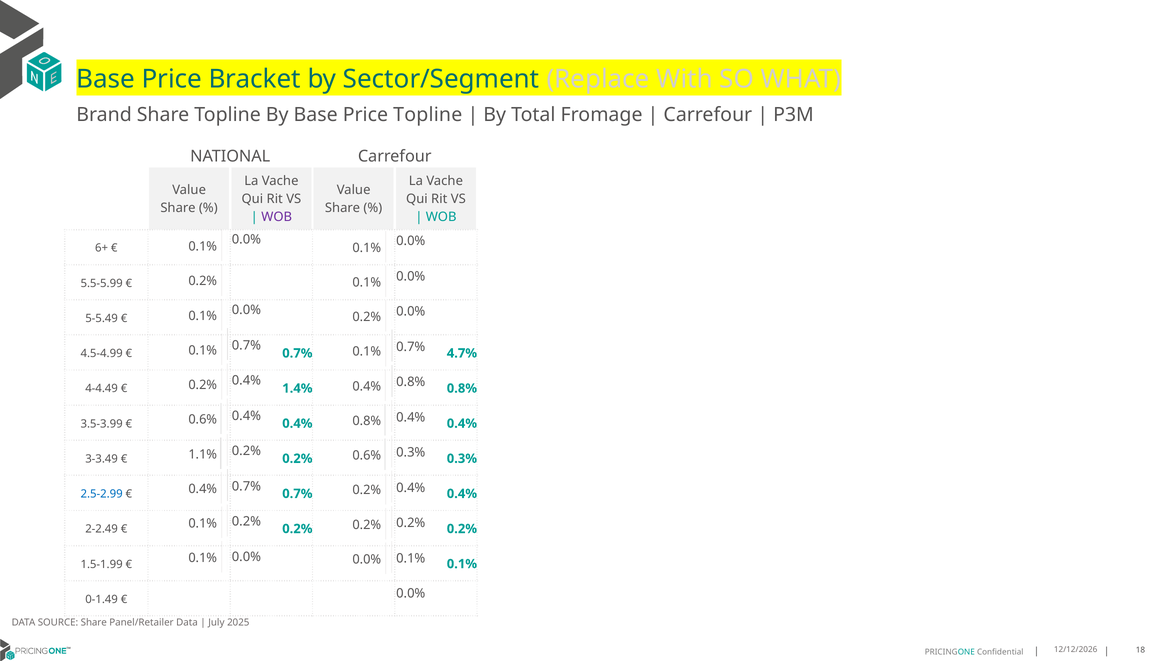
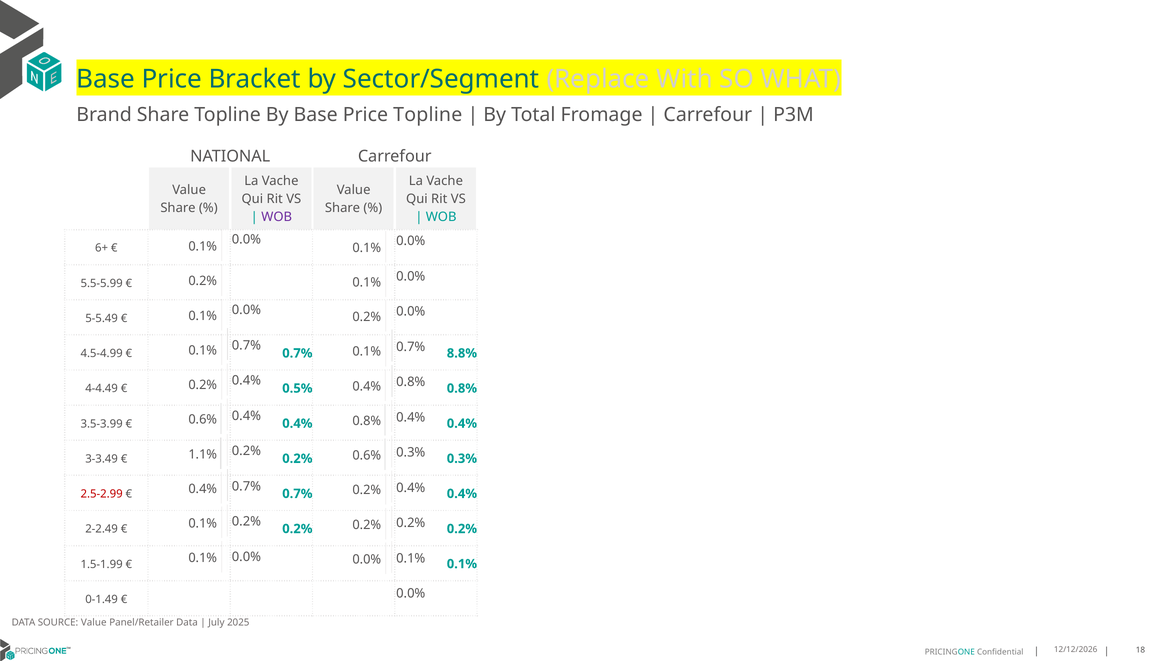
4.7%: 4.7% -> 8.8% (462, 353)
1.4%: 1.4% -> 0.5% (297, 388)
2.5-2.99 colour: blue -> red (102, 494)
SOURCE Share: Share -> Value (94, 622)
